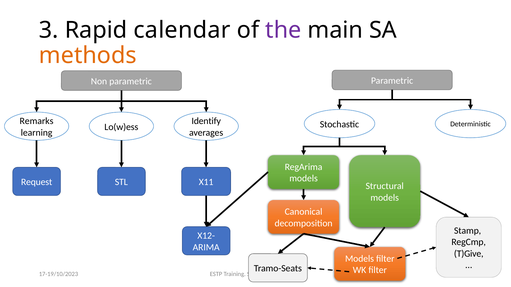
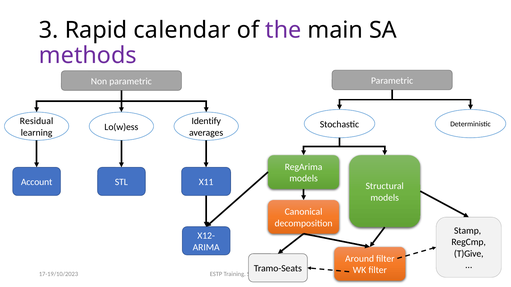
methods colour: orange -> purple (88, 56)
Remarks: Remarks -> Residual (37, 121)
Request: Request -> Account (37, 182)
Models: Models -> Around (360, 259)
